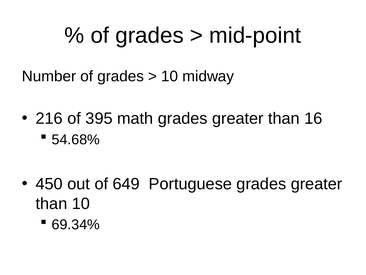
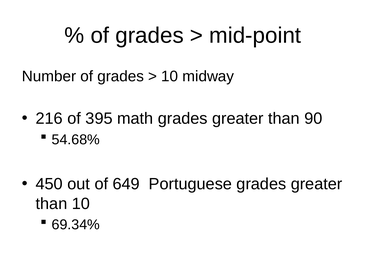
16: 16 -> 90 (313, 118)
